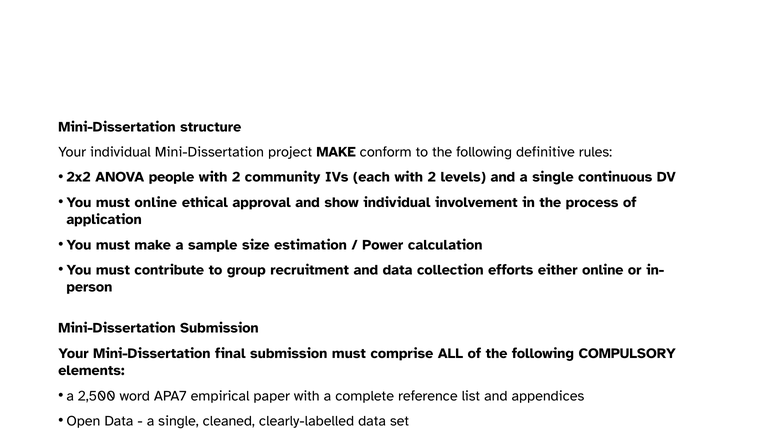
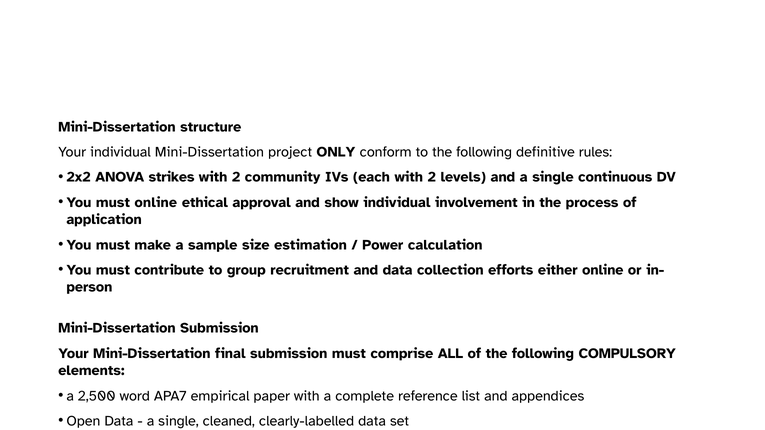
project MAKE: MAKE -> ONLY (336, 152)
ANOVA people: people -> strikes (172, 177)
